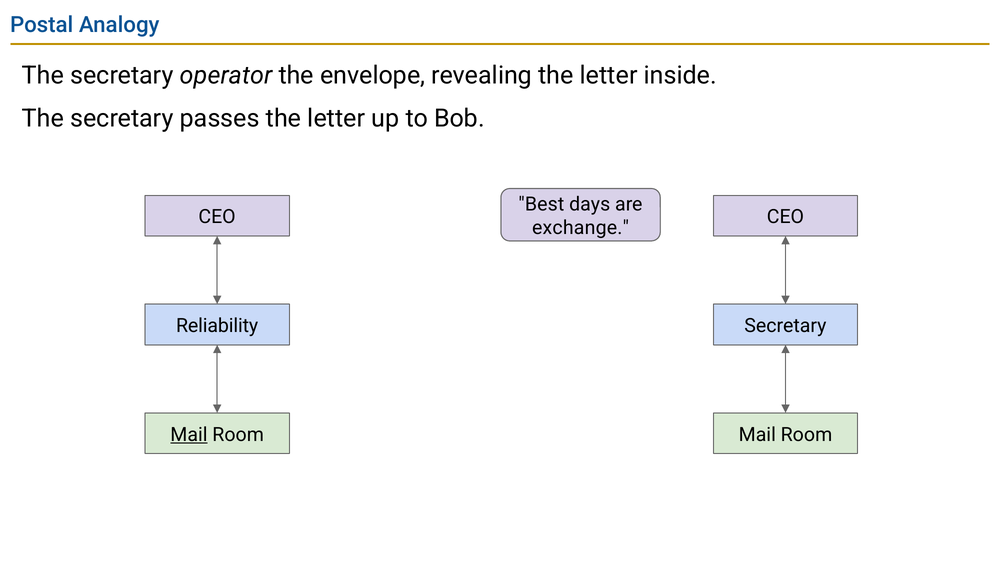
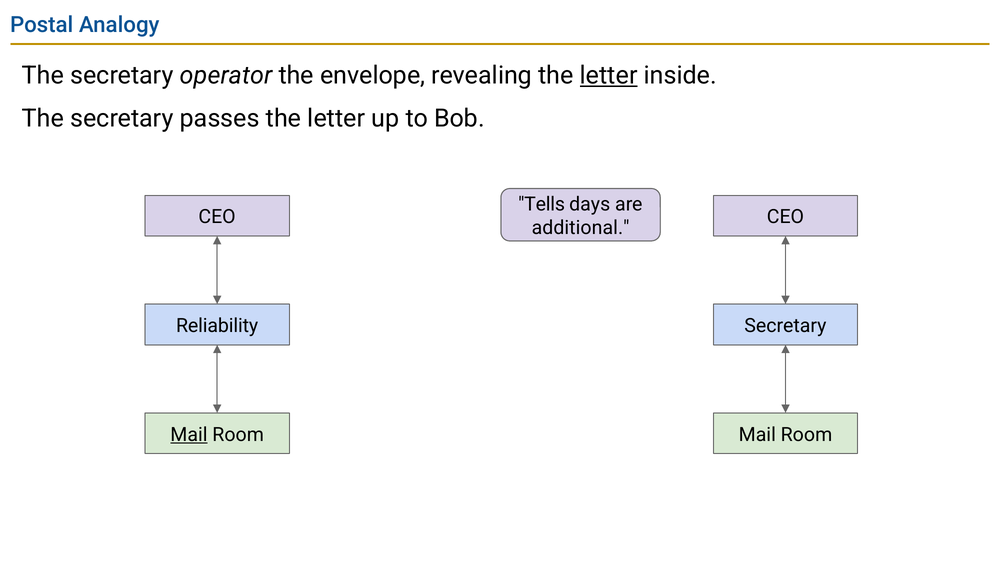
letter underline: none -> present (609, 76)
Best: Best -> Tells (542, 204)
exchange: exchange -> additional (581, 228)
